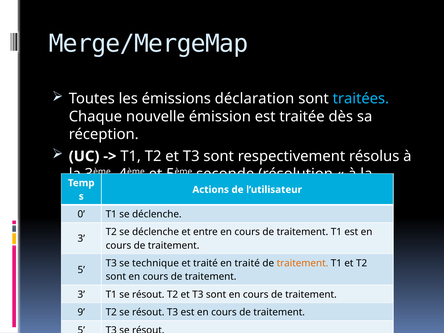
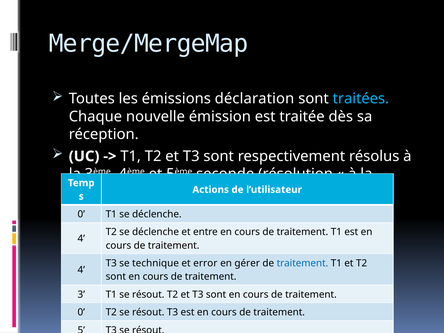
3: 3 -> 4 (81, 239)
et traité: traité -> error (205, 263)
en traité: traité -> gérer (247, 263)
traitement colour: orange -> blue (302, 263)
5: 5 -> 4 (81, 270)
9: 9 -> 0 (81, 312)
